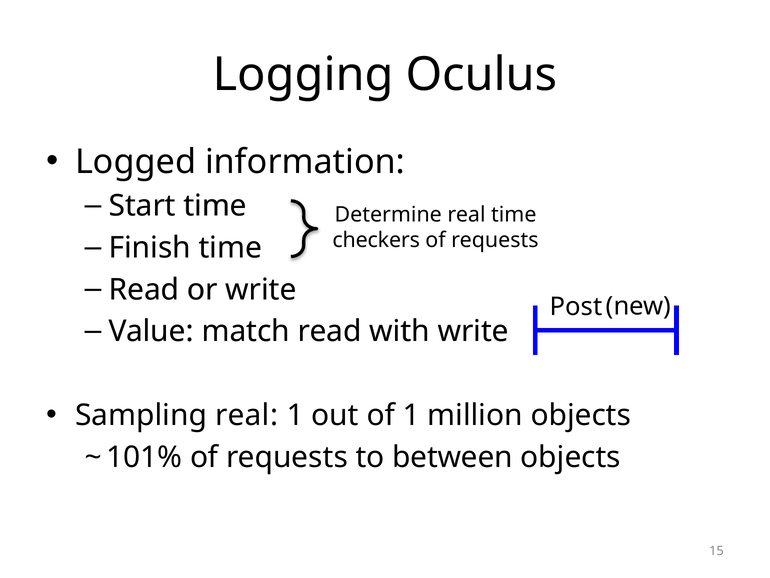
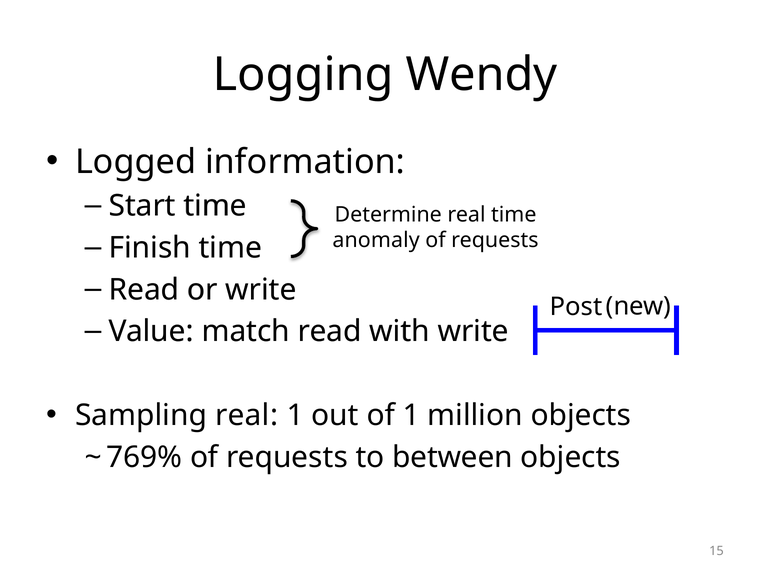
Oculus: Oculus -> Wendy (482, 75)
checkers: checkers -> anomaly (376, 240)
101%: 101% -> 769% (144, 457)
